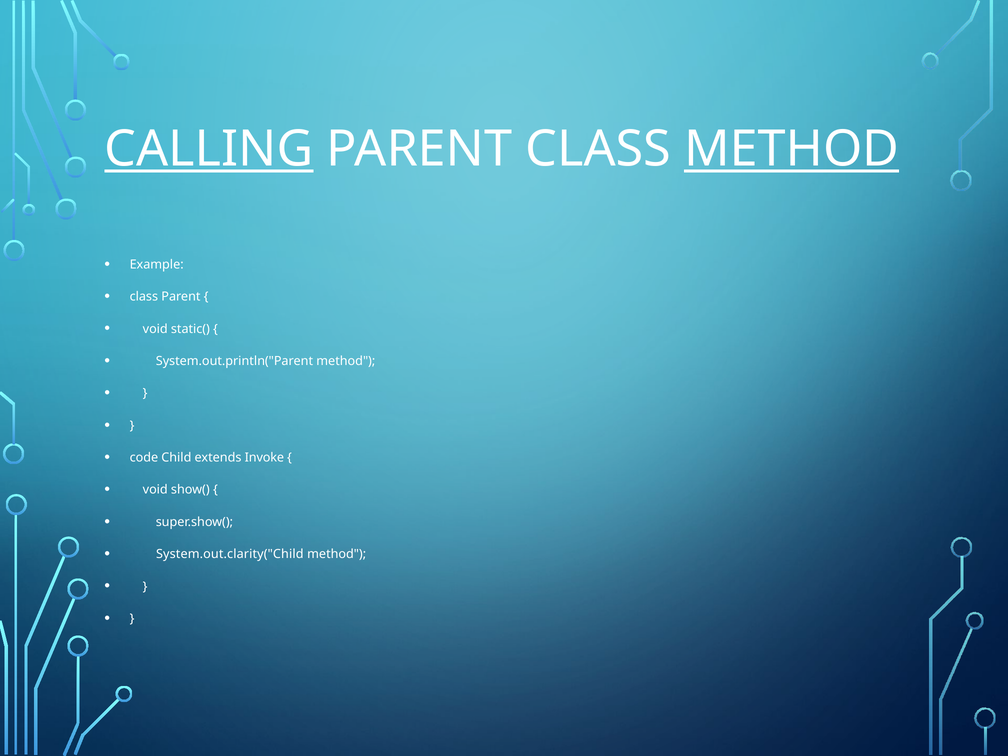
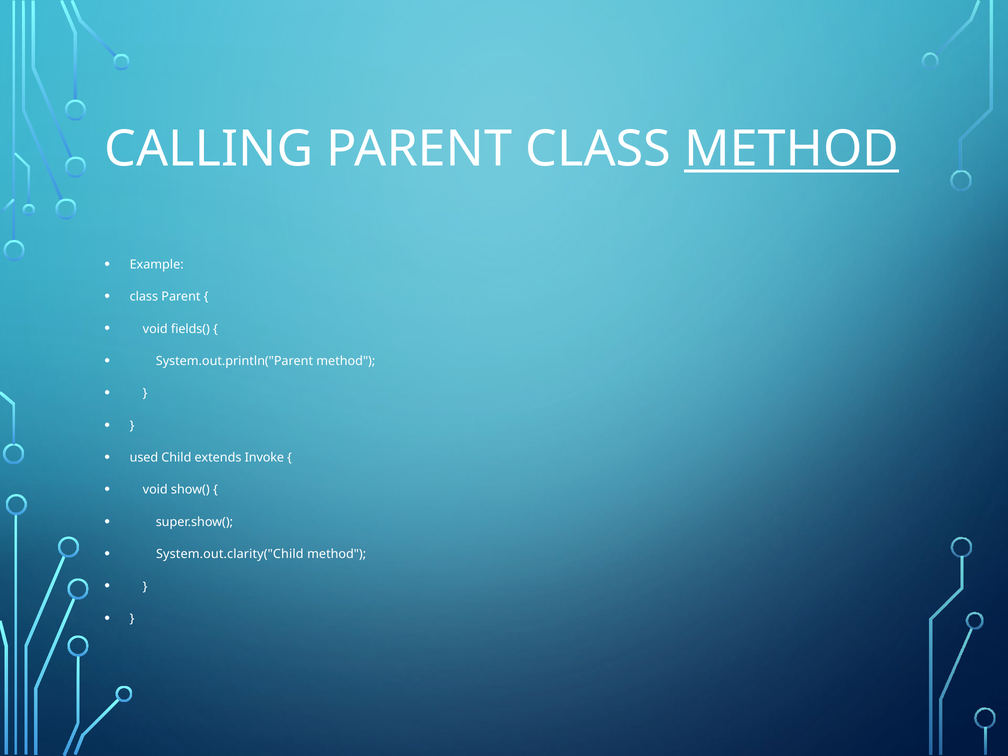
CALLING underline: present -> none (209, 149)
static(: static( -> fields( (190, 329)
code: code -> used (144, 458)
